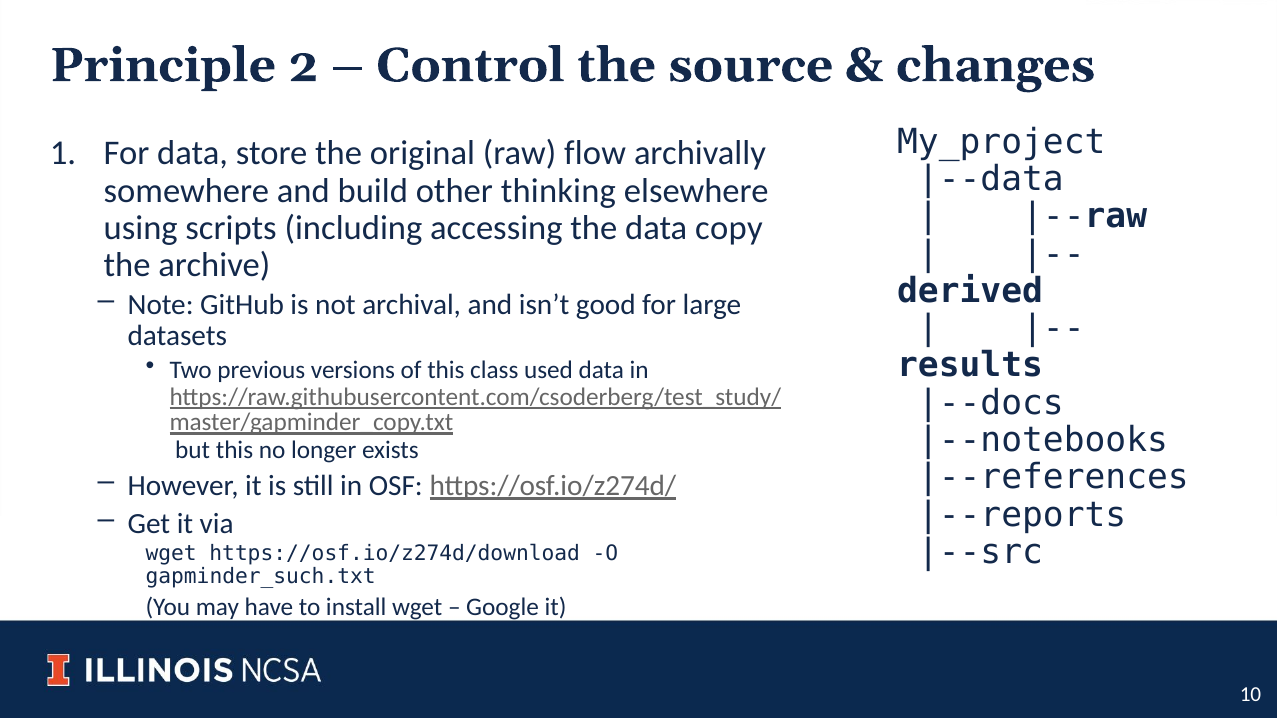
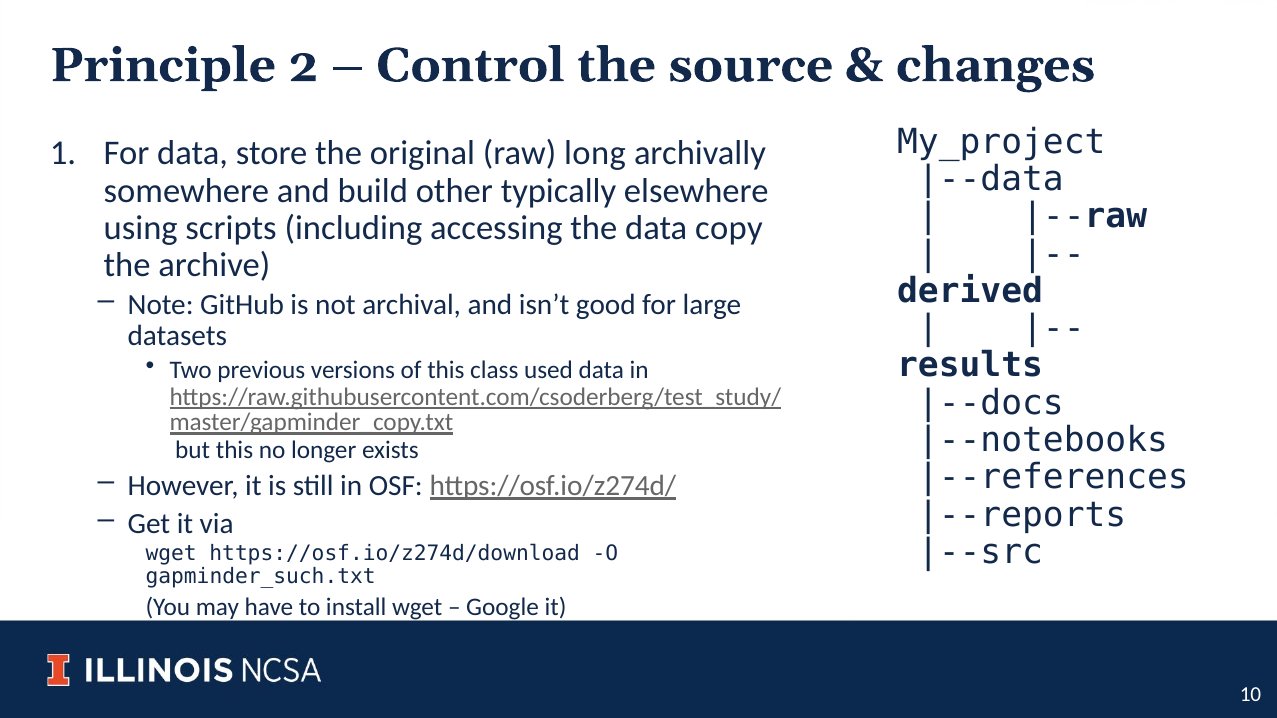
flow: flow -> long (595, 153)
thinking: thinking -> typically (559, 191)
